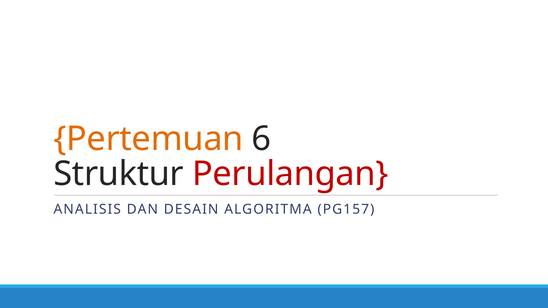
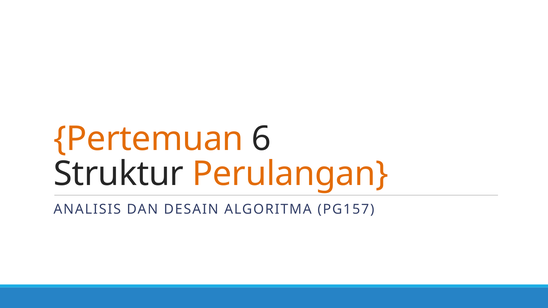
Perulangan colour: red -> orange (290, 174)
